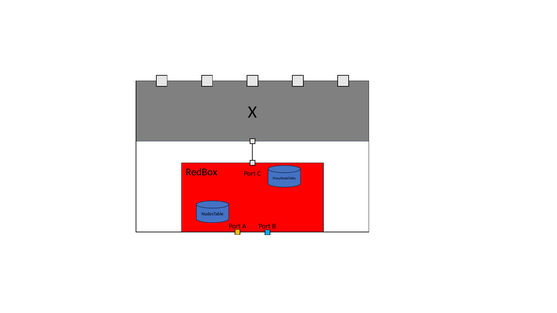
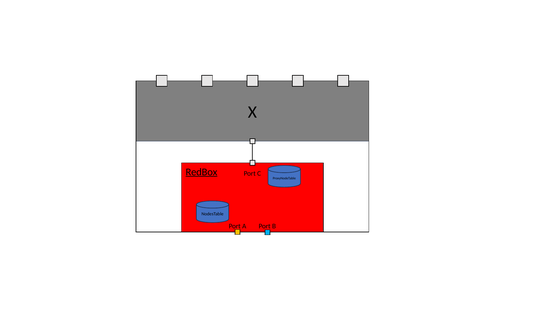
RedBox underline: none -> present (201, 172)
